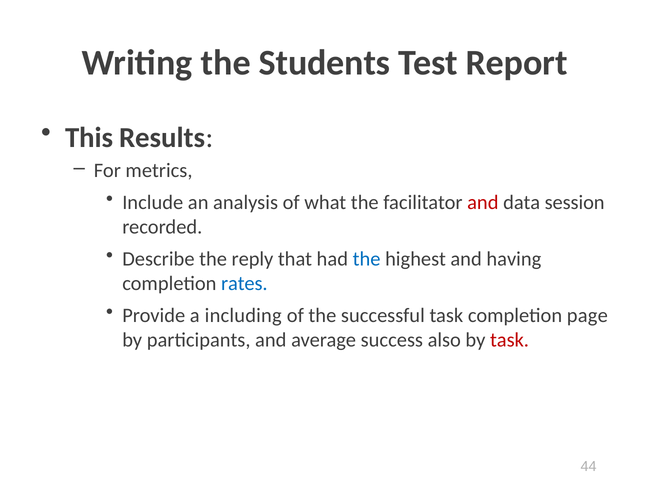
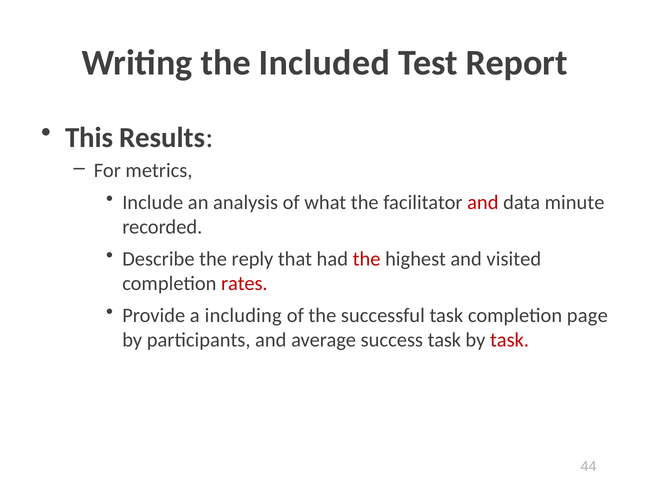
Students: Students -> Included (324, 63)
session: session -> minute (575, 202)
the colour: blue -> red (367, 259)
having: having -> visited (514, 259)
rates colour: blue -> red (244, 283)
success also: also -> task (444, 340)
